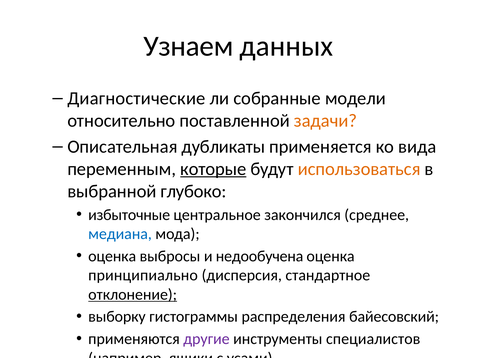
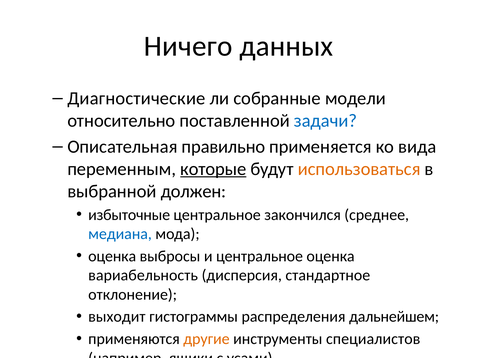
Узнаем: Узнаем -> Ничего (188, 46)
задачи colour: orange -> blue (326, 121)
дубликаты: дубликаты -> правильно (223, 147)
глубоко: глубоко -> должен (193, 191)
и недообучена: недообучена -> центральное (260, 256)
принципиально: принципиально -> вариабельность (143, 275)
отклонение underline: present -> none (133, 294)
выборку: выборку -> выходит (117, 317)
байесовский: байесовский -> дальнейшем (394, 317)
другие colour: purple -> orange (206, 339)
